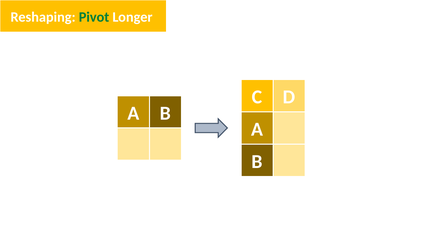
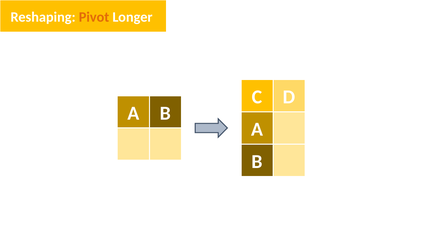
Pivot colour: green -> orange (94, 17)
